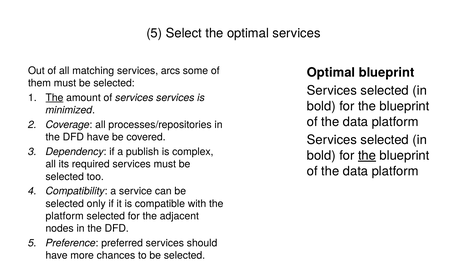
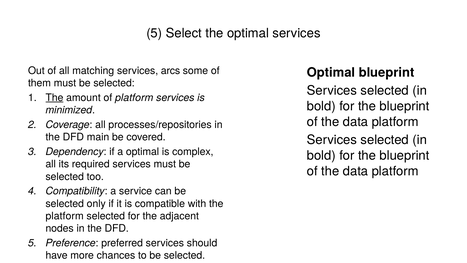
of services: services -> platform (134, 98)
DFD have: have -> main (98, 137)
a publish: publish -> optimal (143, 151)
the underline: present -> none (367, 155)
